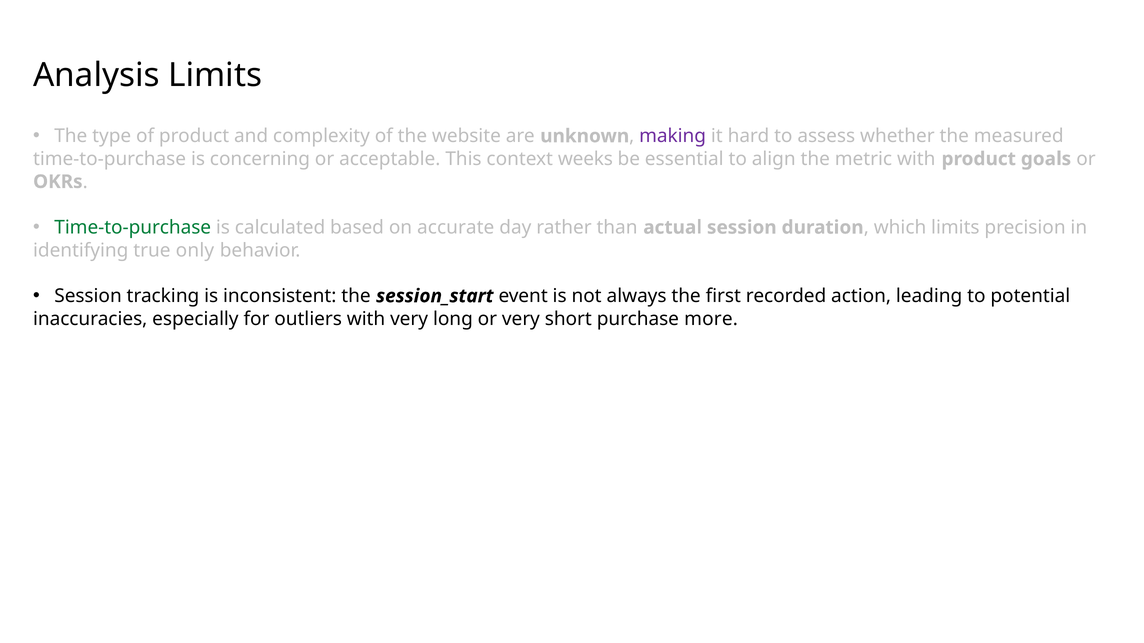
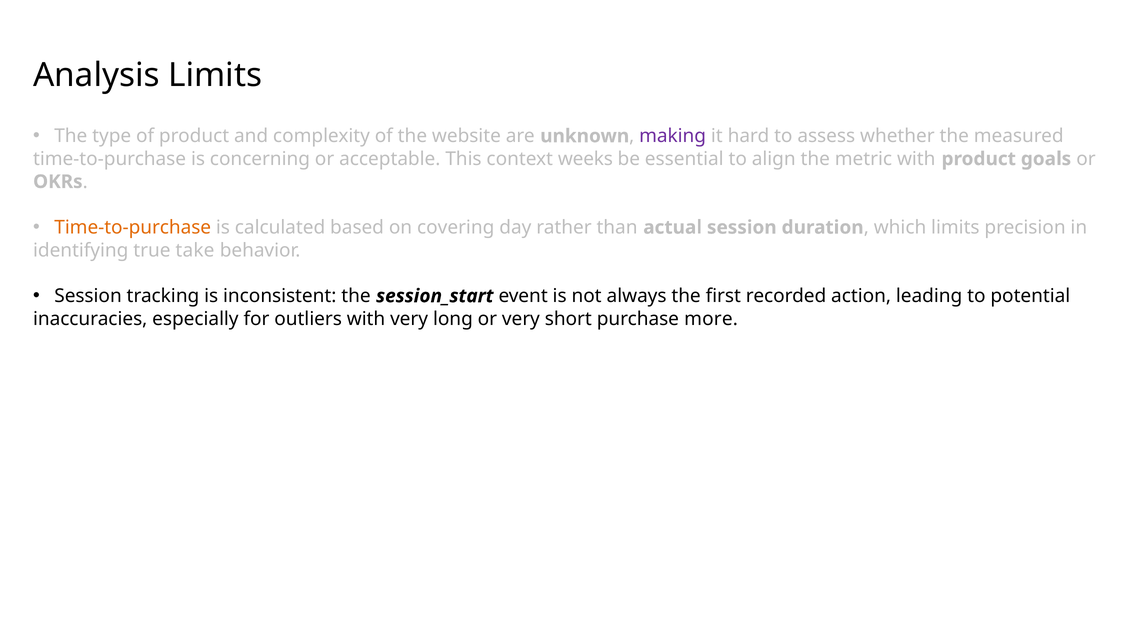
Time-to-purchase colour: green -> orange (133, 228)
accurate: accurate -> covering (456, 228)
only: only -> take (195, 250)
